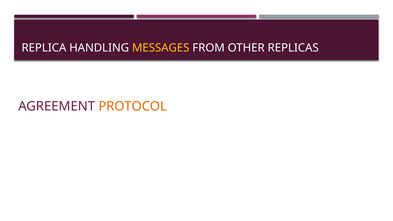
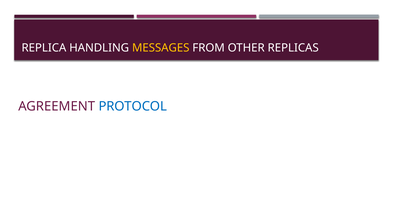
PROTOCOL colour: orange -> blue (133, 106)
